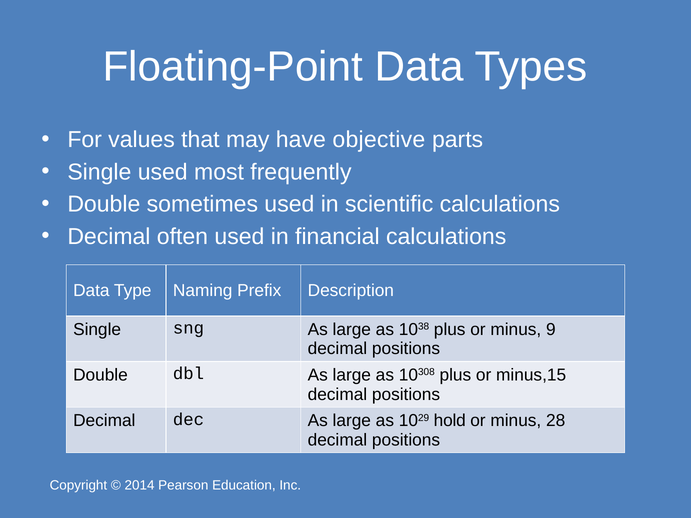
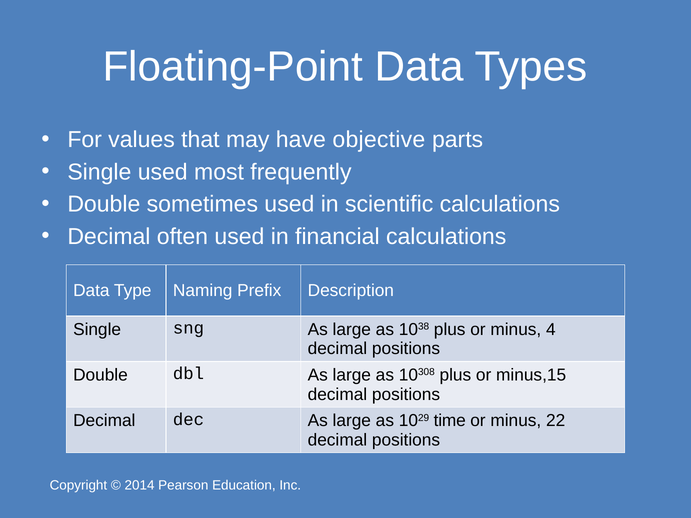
9: 9 -> 4 (551, 330)
hold: hold -> time (450, 421)
28: 28 -> 22 (556, 421)
